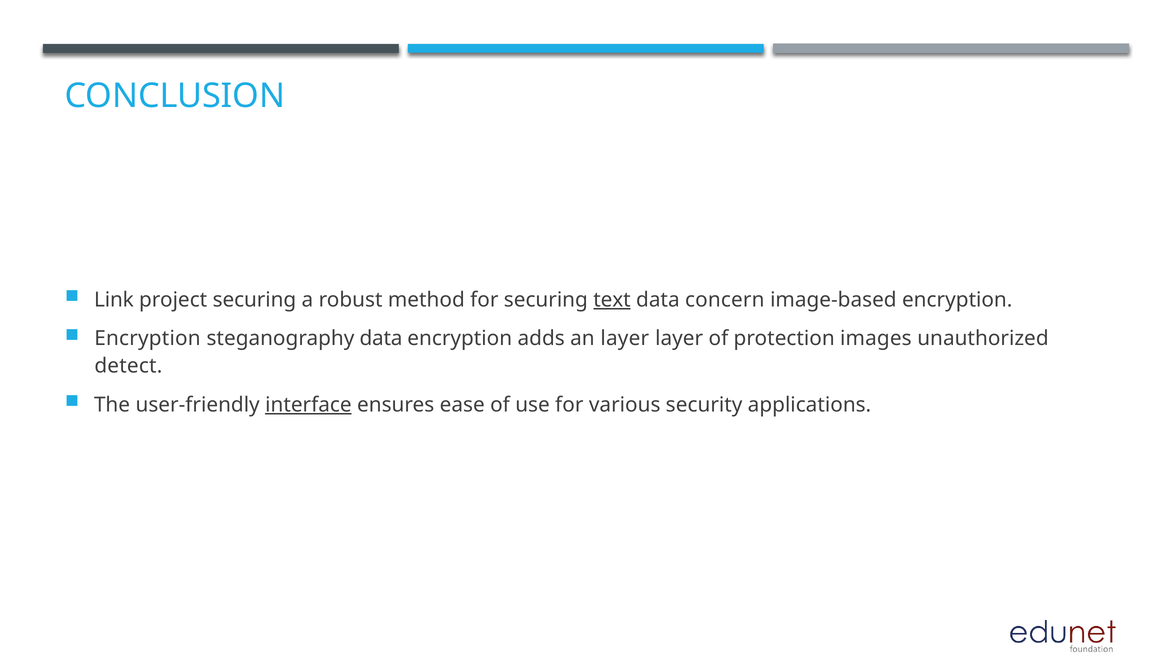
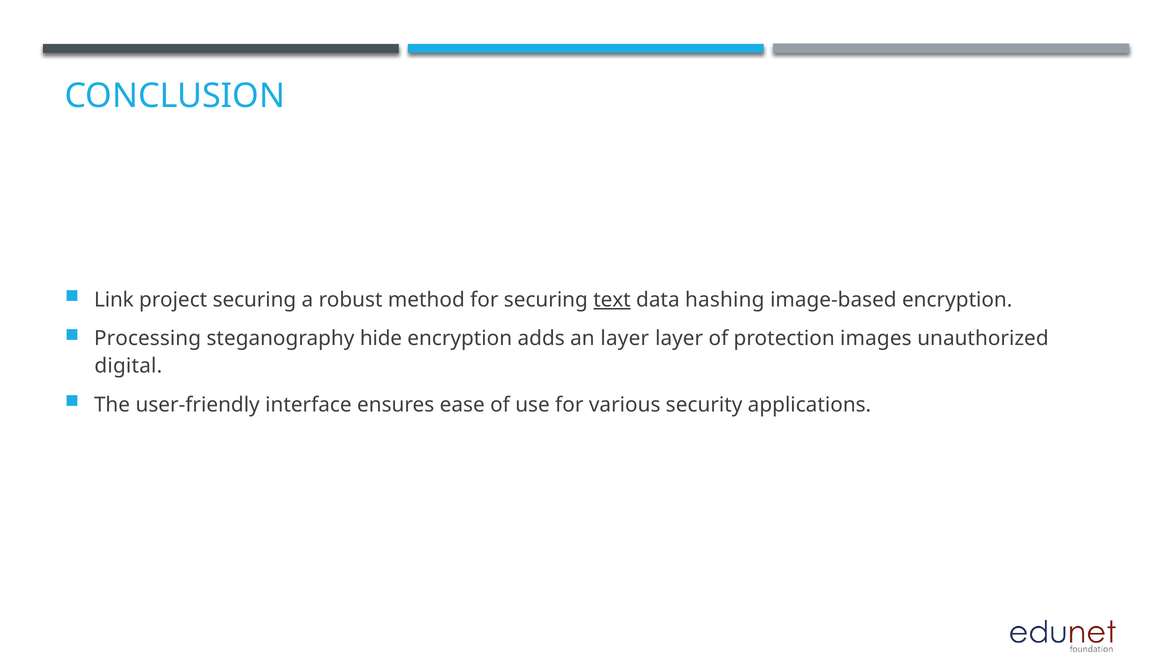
concern: concern -> hashing (725, 300)
Encryption: Encryption -> Processing (148, 339)
steganography data: data -> hide (381, 339)
detect: detect -> digital (128, 366)
interface underline: present -> none (308, 405)
